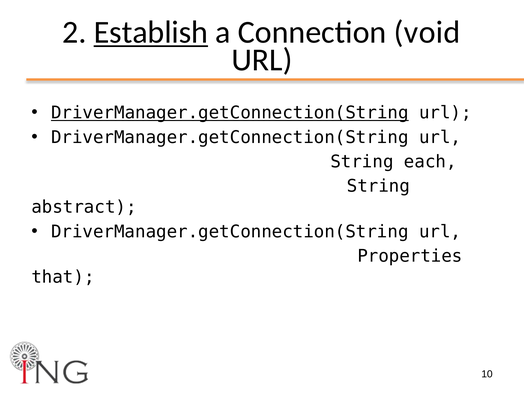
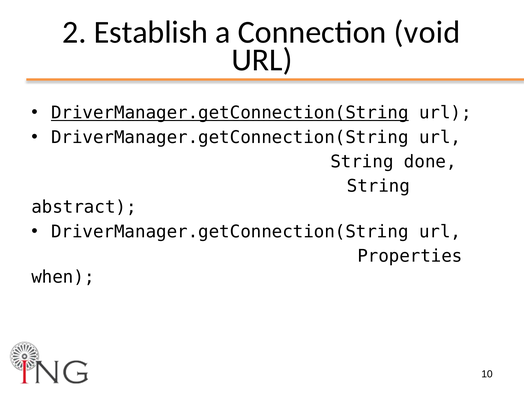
Establish underline: present -> none (151, 32)
each: each -> done (430, 162)
that: that -> when (63, 277)
